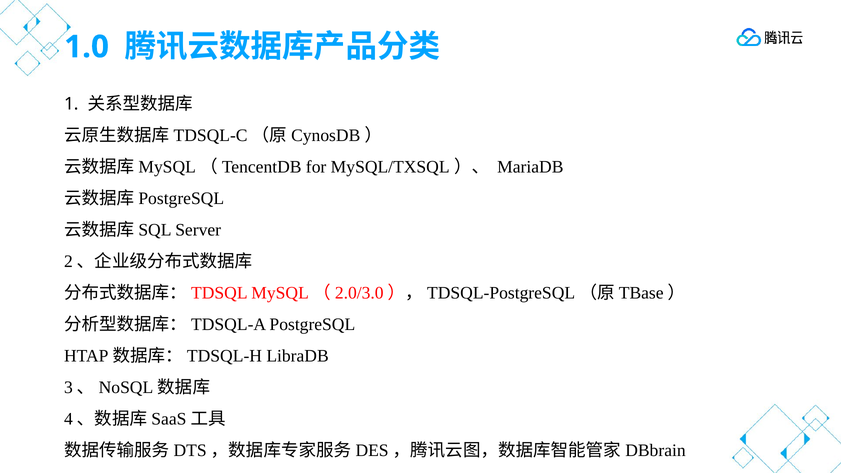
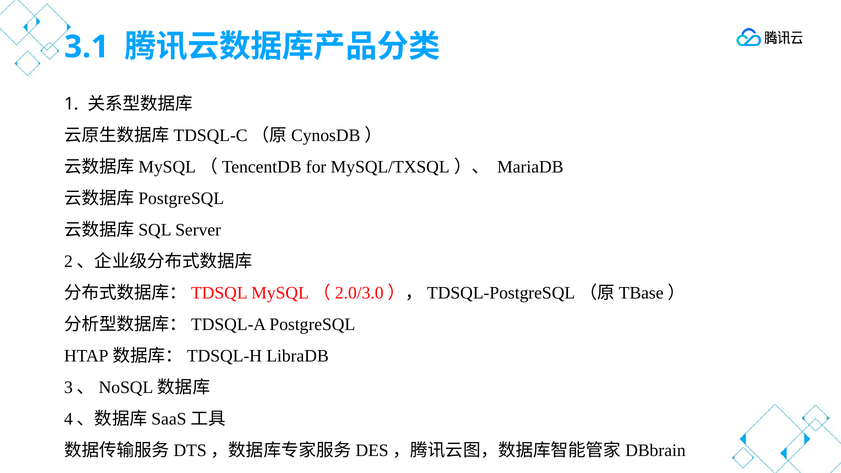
1.0: 1.0 -> 3.1 (87, 47)
